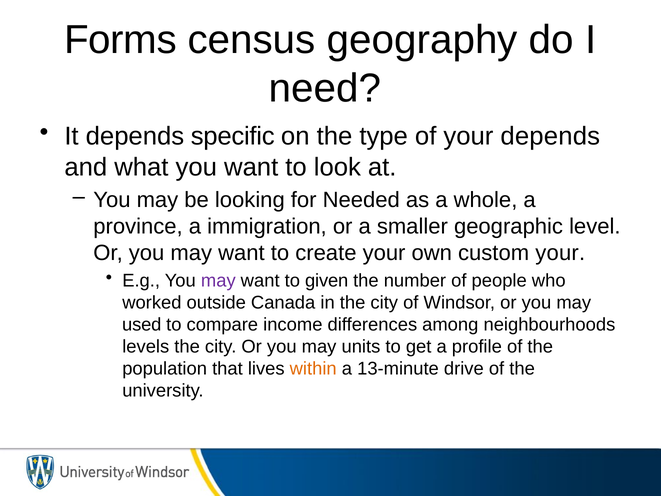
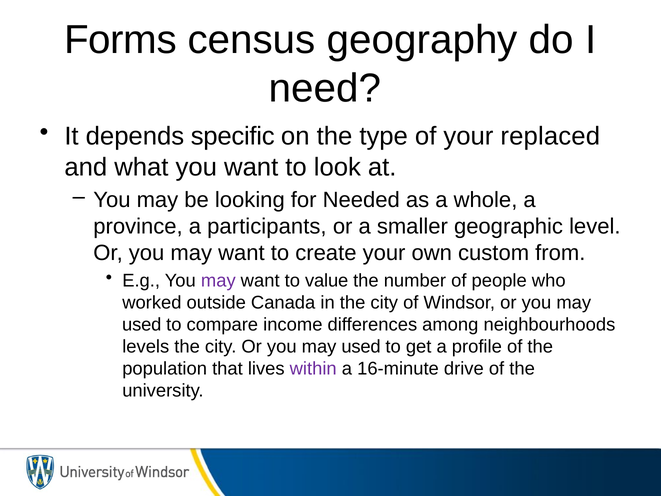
your depends: depends -> replaced (550, 136)
immigration: immigration -> participants (267, 226)
custom your: your -> from (560, 253)
given: given -> value (327, 280)
units: units -> used (361, 347)
within colour: orange -> purple (313, 369)
13-minute: 13-minute -> 16-minute (398, 369)
